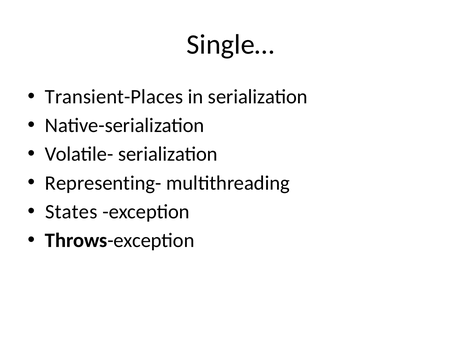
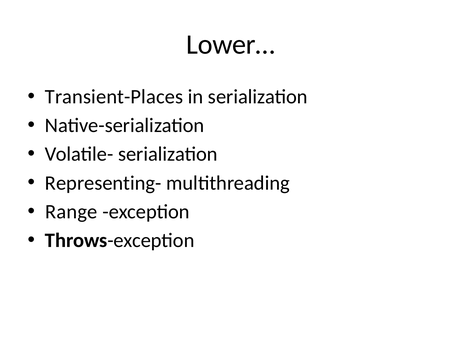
Single…: Single… -> Lower… (231, 45)
States: States -> Range (71, 211)
